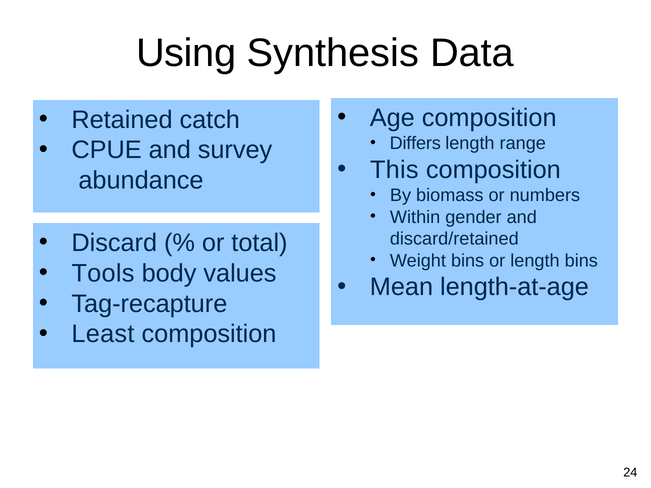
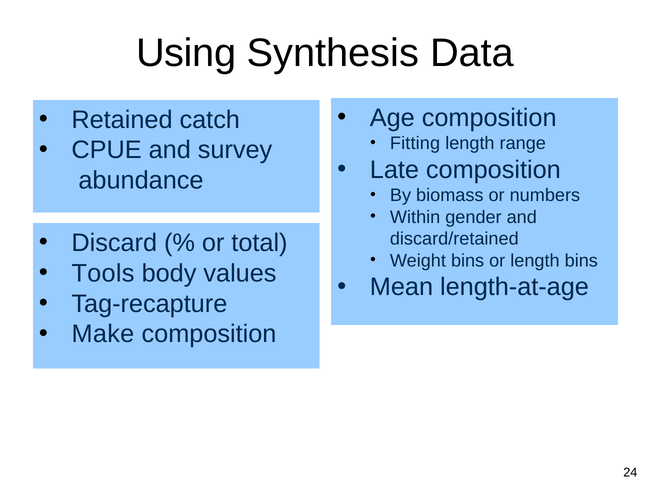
Differs: Differs -> Fitting (415, 143)
This: This -> Late (394, 170)
Least: Least -> Make (103, 334)
